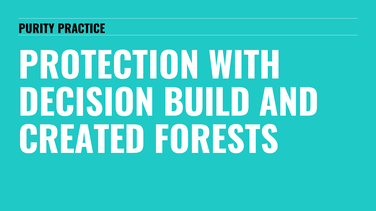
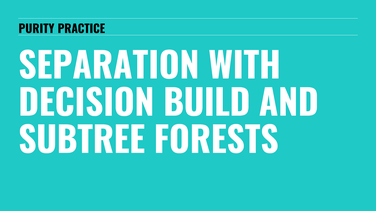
PROTECTION: PROTECTION -> SEPARATION (109, 67)
CREATED: CREATED -> SUBTREE (82, 141)
